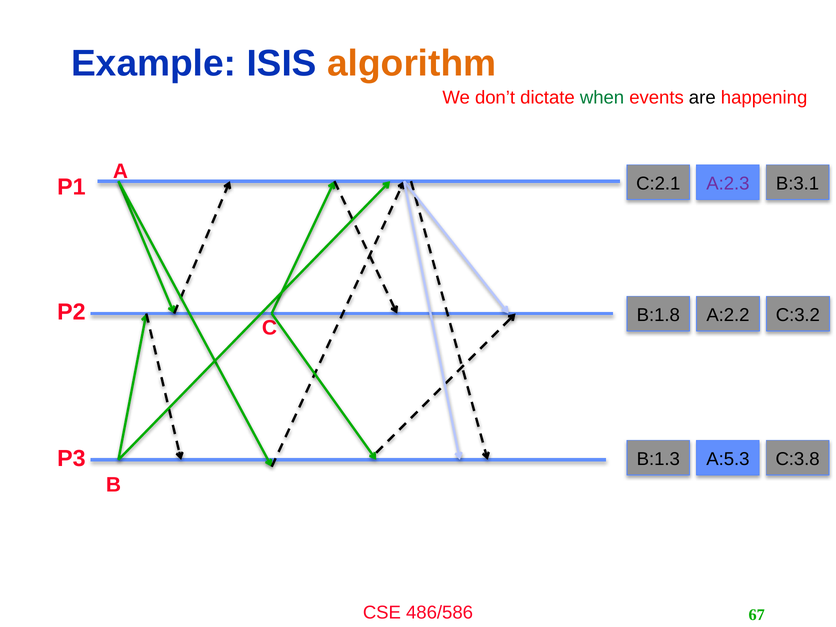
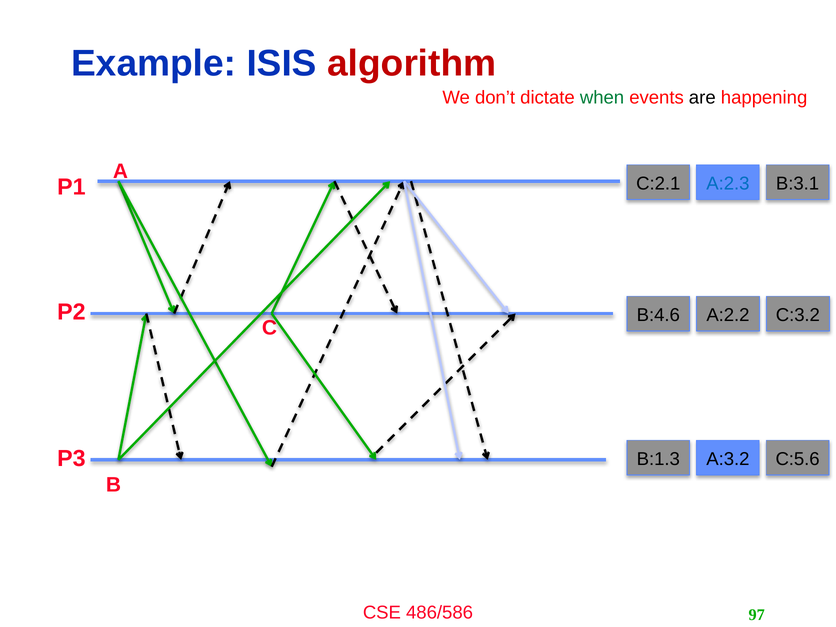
algorithm colour: orange -> red (412, 64)
A:2.3 colour: purple -> blue (728, 183)
B:1.8: B:1.8 -> B:4.6 (658, 315)
A:5.3: A:5.3 -> A:3.2 (728, 459)
C:3.8: C:3.8 -> C:5.6 (798, 459)
67: 67 -> 97 (757, 615)
